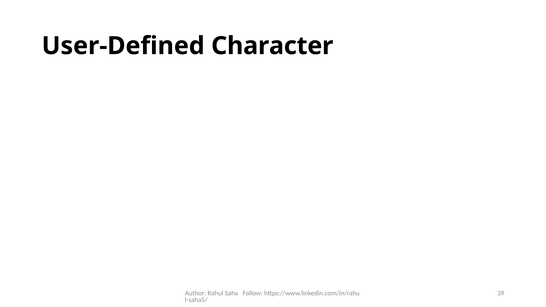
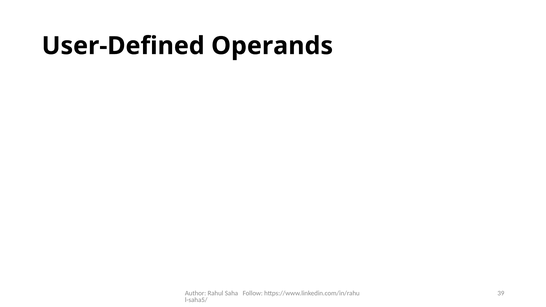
Character: Character -> Operands (272, 46)
